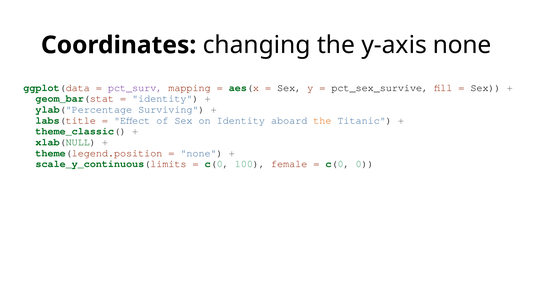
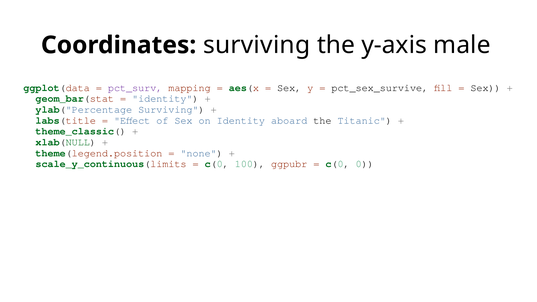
Coordinates changing: changing -> surviving (257, 45)
y-axis none: none -> male (462, 45)
the colour: orange -> black (322, 120)
female: female -> ggpubr (289, 164)
